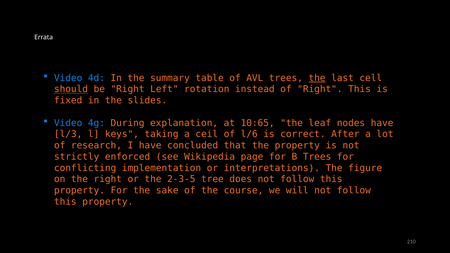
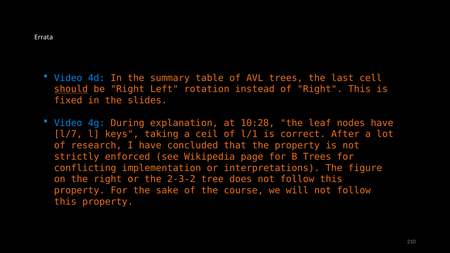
the underline: present -> none (317, 78)
10:65: 10:65 -> 10:28 (258, 123)
l/3: l/3 -> l/7 (68, 134)
l/6: l/6 -> l/1 (249, 134)
2-3-5: 2-3-5 -> 2-3-2 (181, 179)
